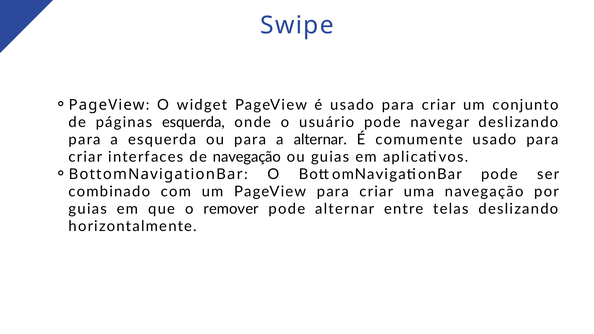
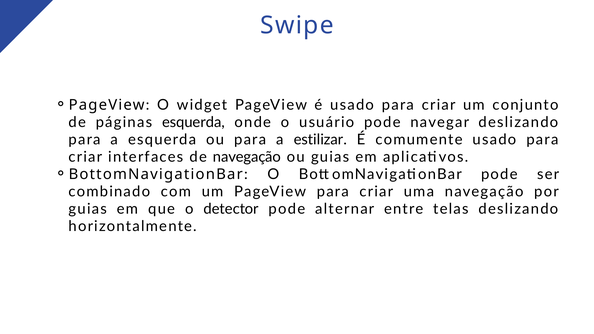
a alternar: alternar -> estilizar (320, 140)
remover: remover -> detector (231, 209)
